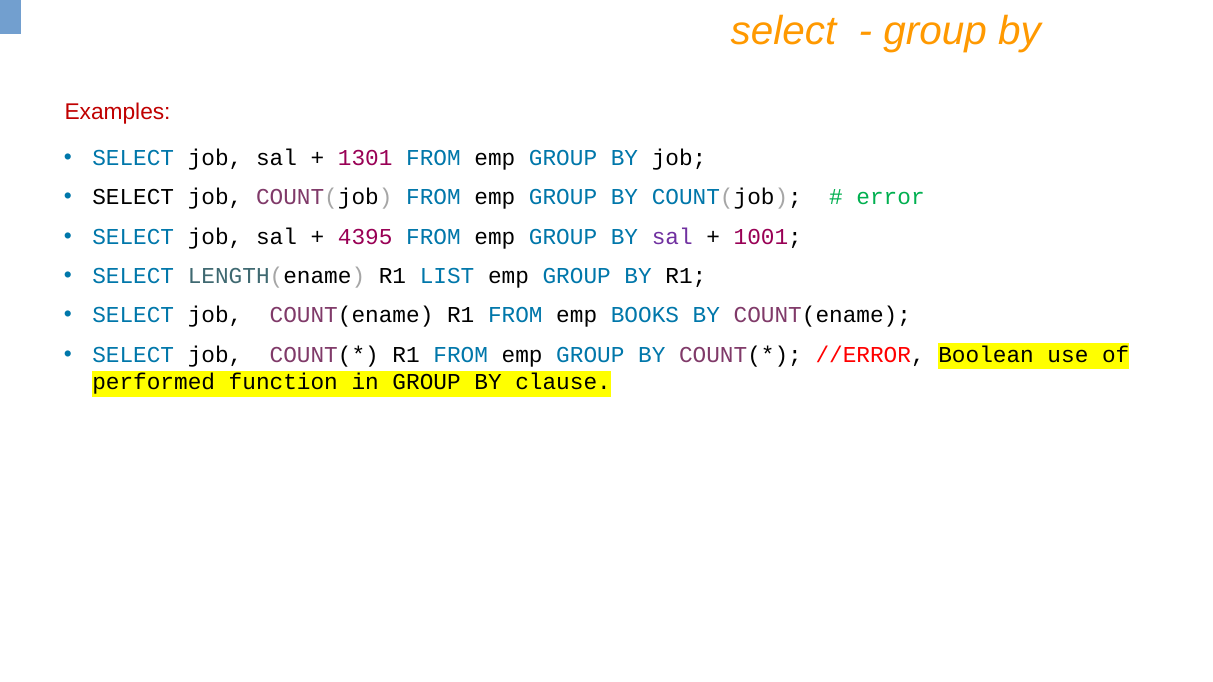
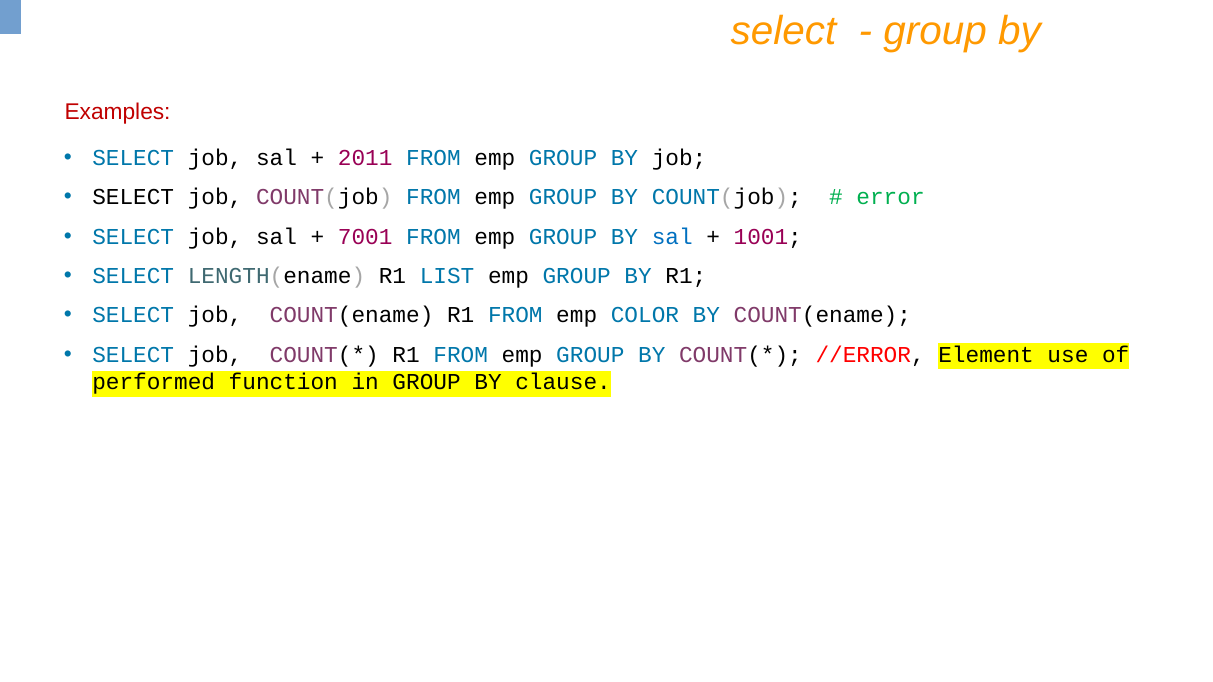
1301: 1301 -> 2011 (365, 158)
4395: 4395 -> 7001 (365, 237)
sal colour: purple -> blue (672, 237)
BOOKS: BOOKS -> COLOR (645, 316)
Boolean: Boolean -> Element (986, 355)
